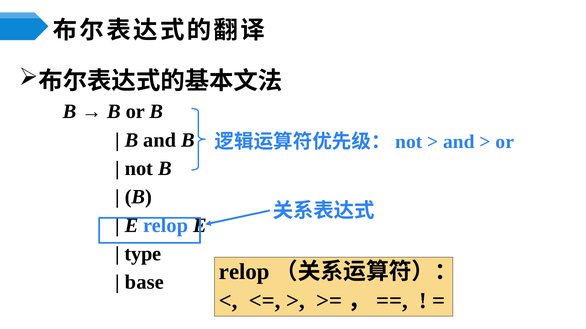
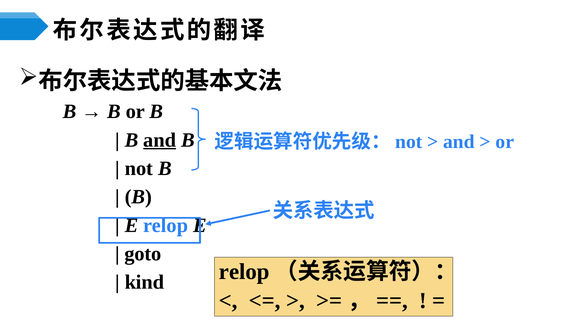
and underline: none -> present (160, 140)
type: type -> goto (143, 254)
base: base -> kind (144, 283)
